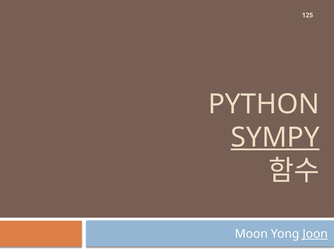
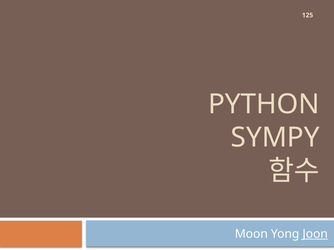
SYMPY underline: present -> none (275, 138)
